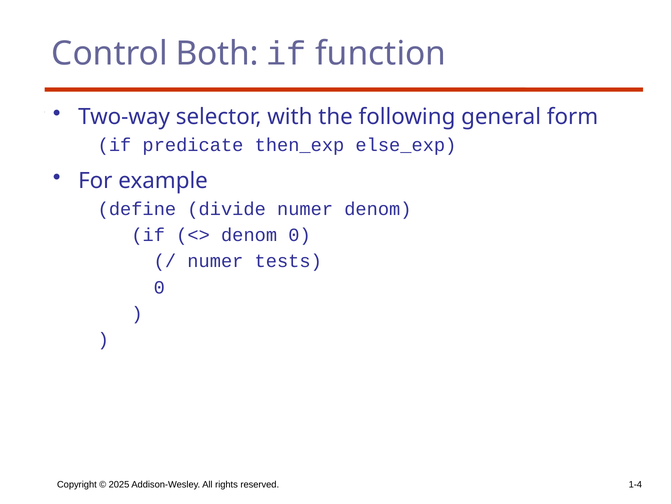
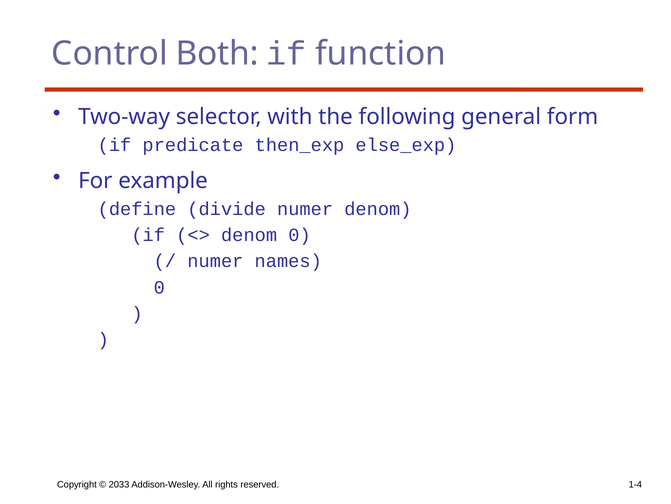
tests: tests -> names (288, 261)
2025: 2025 -> 2033 (119, 484)
